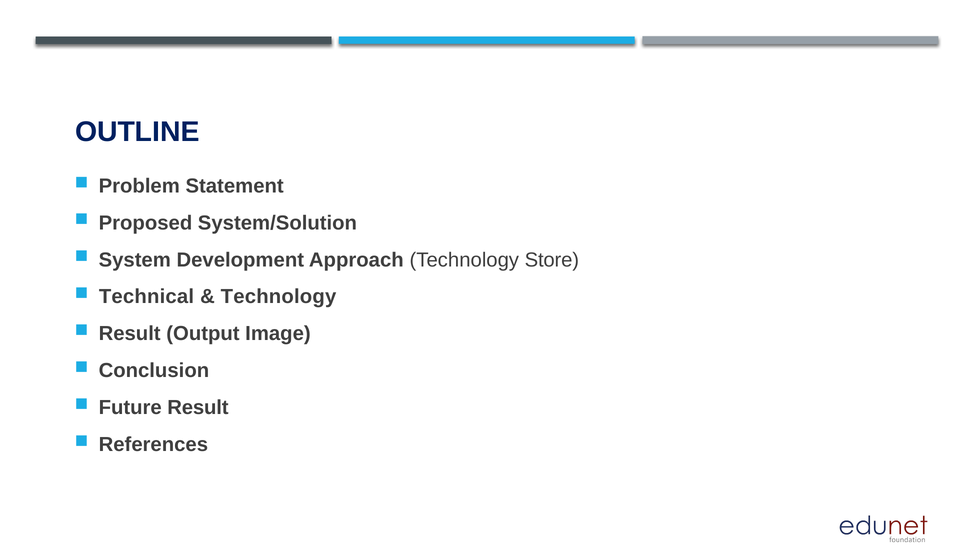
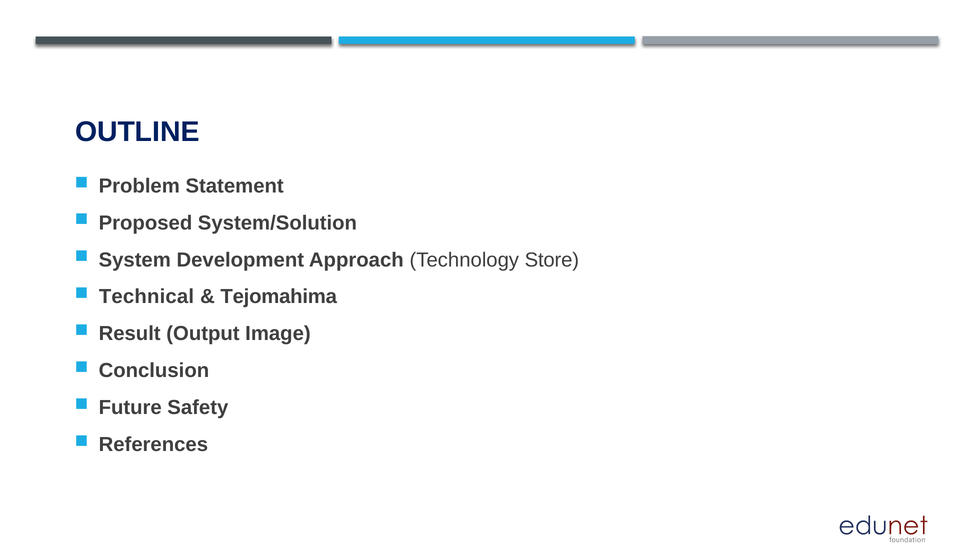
Technology: Technology -> Tejomahima (279, 297)
Future Result: Result -> Safety (198, 407)
